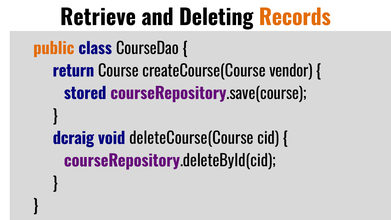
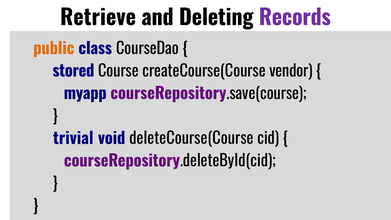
Records colour: orange -> purple (295, 18)
return: return -> stored (73, 71)
stored: stored -> myapp (85, 94)
dcraig: dcraig -> trivial (73, 139)
